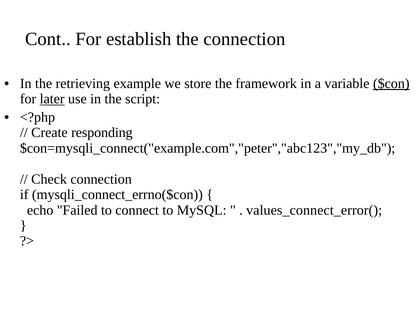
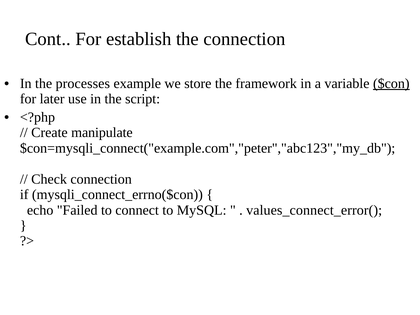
retrieving: retrieving -> processes (83, 83)
later underline: present -> none (52, 99)
responding: responding -> manipulate (102, 133)
